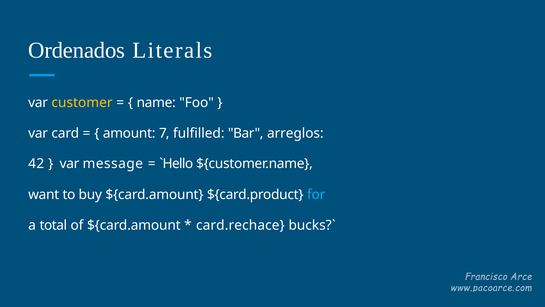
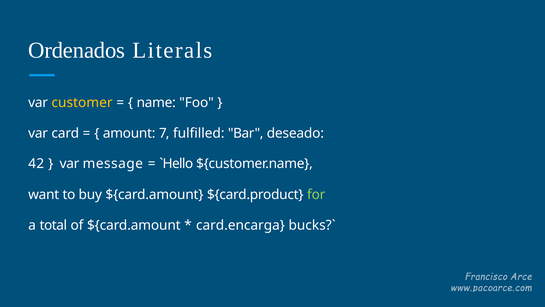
arreglos: arreglos -> deseado (295, 133)
for colour: light blue -> light green (316, 194)
card.rechace: card.rechace -> card.encarga (240, 225)
